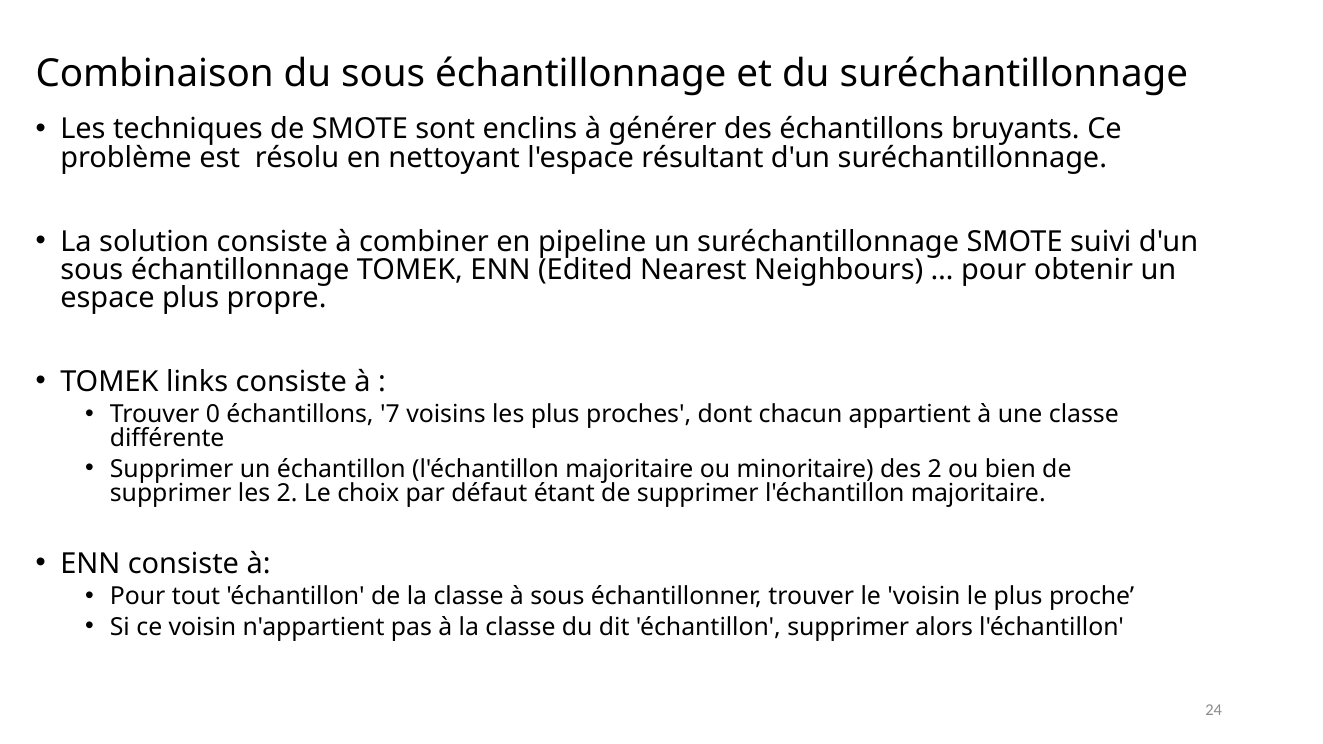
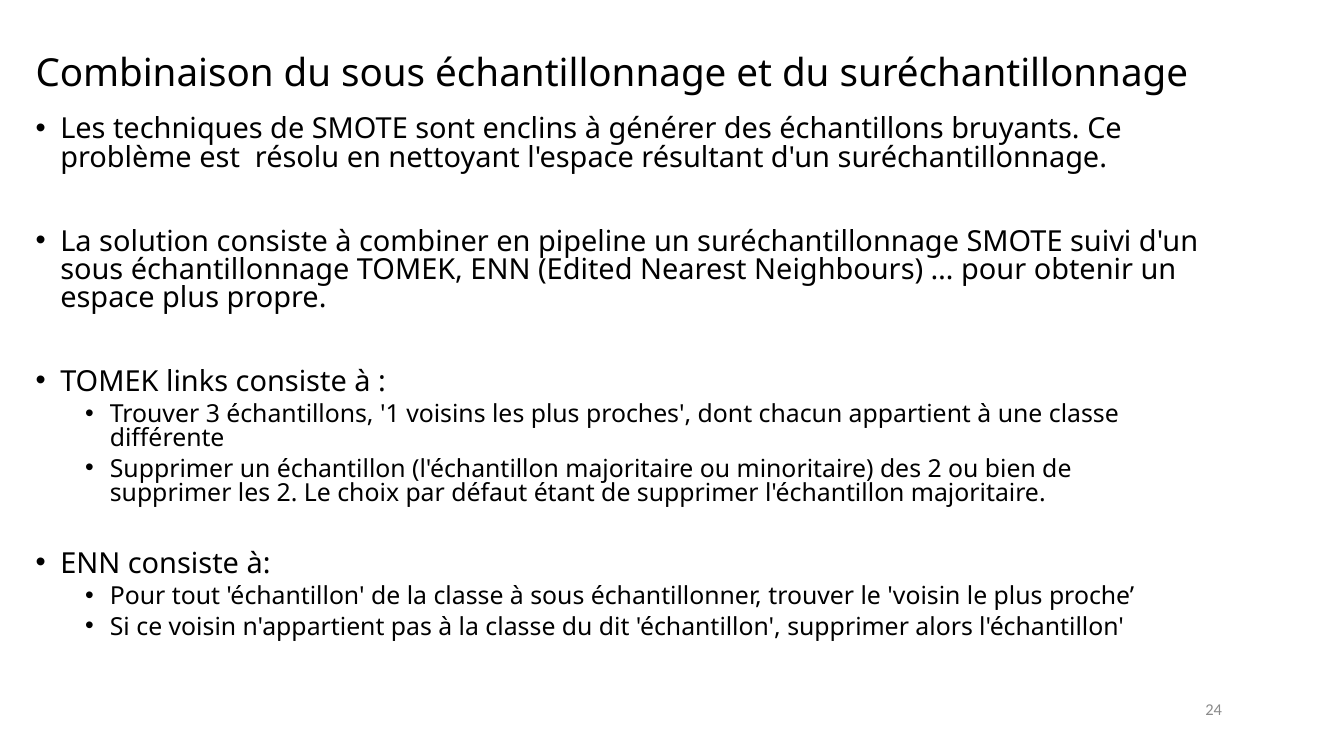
0: 0 -> 3 (213, 415)
7: 7 -> 1 (390, 415)
